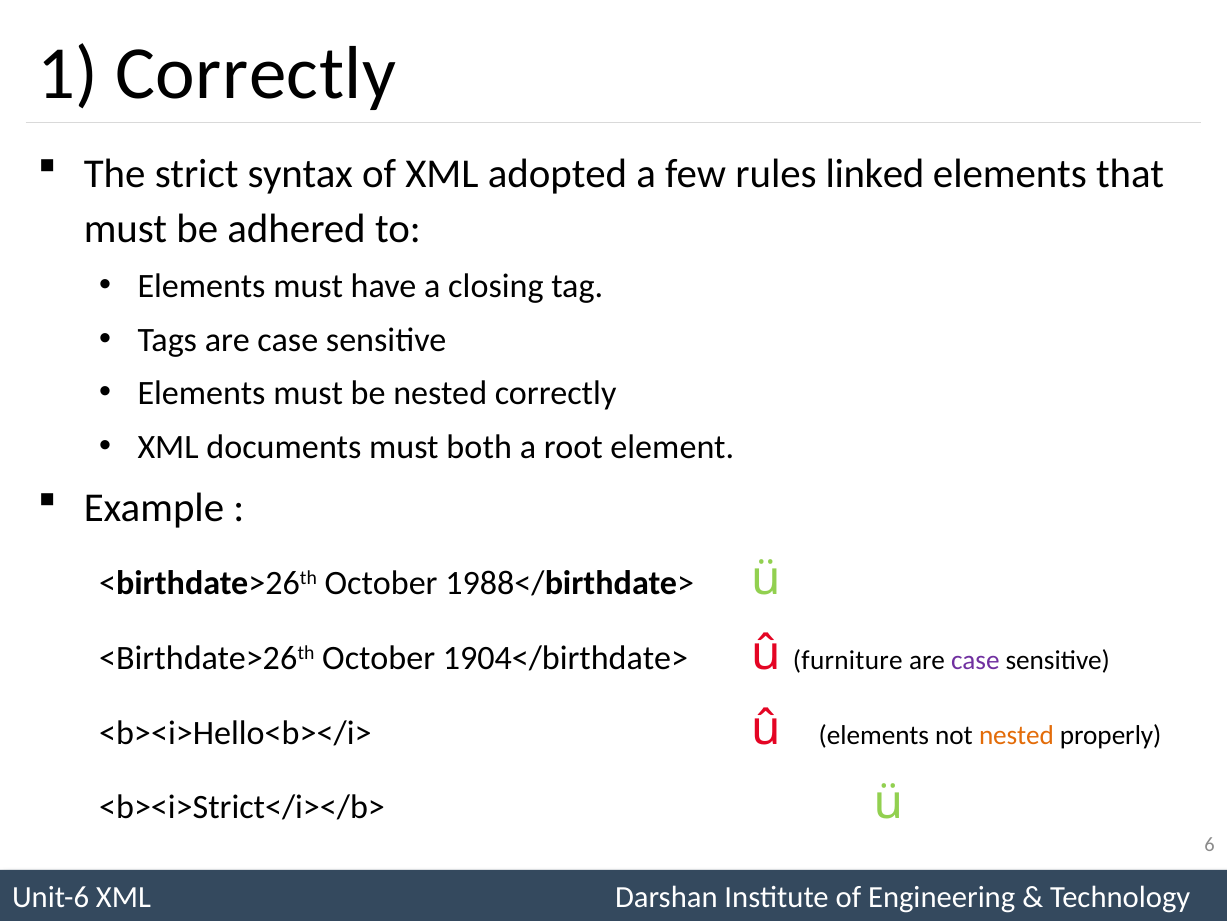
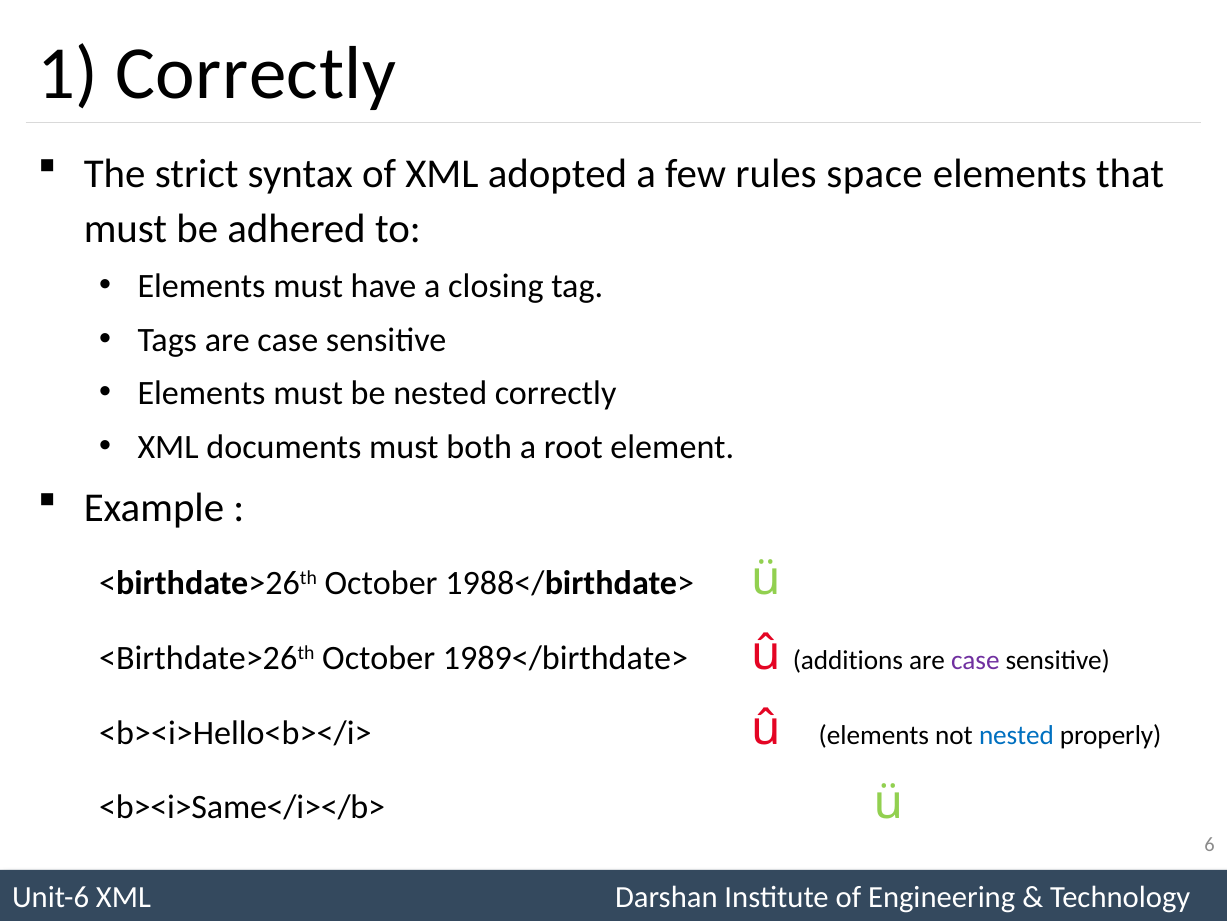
linked: linked -> space (875, 173)
1904</birthdate>: 1904</birthdate> -> 1989</birthdate> (566, 658)
furniture: furniture -> additions (848, 660)
nested colour: orange -> blue (1016, 735)
<b><i>Strict</i></b>: <b><i>Strict</i></b> -> <b><i>Same</i></b> (242, 807)
